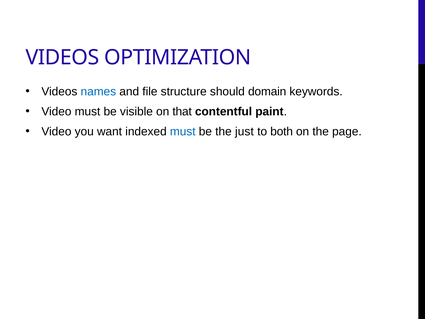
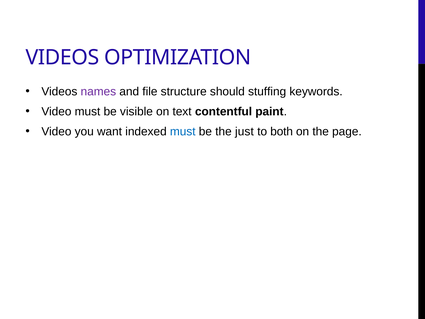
names colour: blue -> purple (98, 91)
domain: domain -> stuffing (267, 91)
that: that -> text (182, 112)
